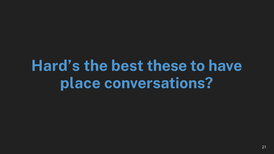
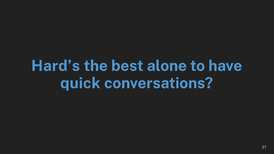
these: these -> alone (167, 66)
place: place -> quick (80, 83)
